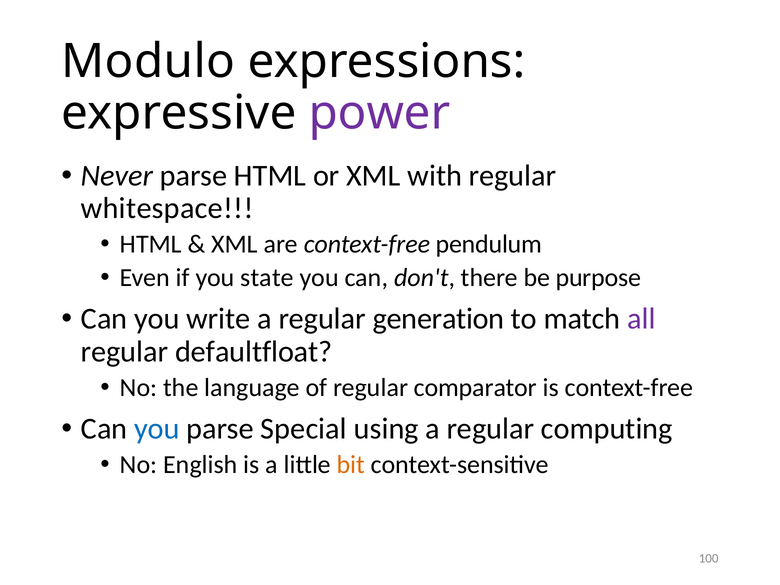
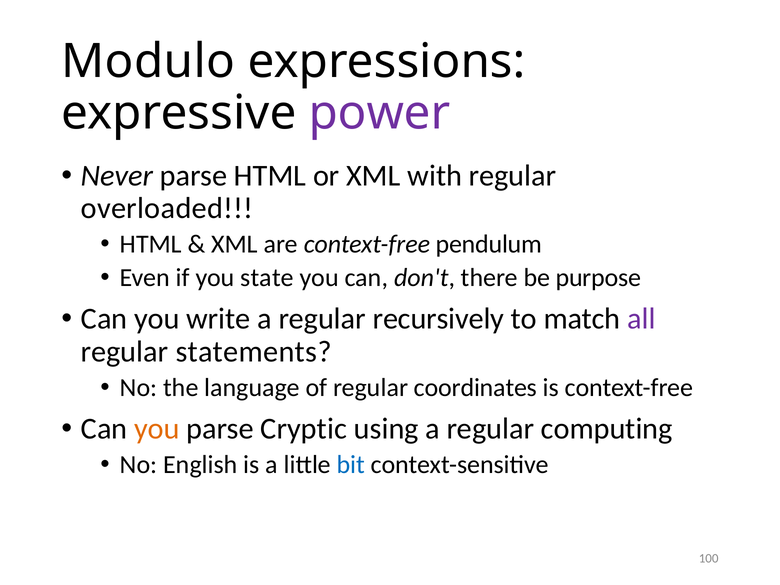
whitespace: whitespace -> overloaded (167, 208)
generation: generation -> recursively (438, 319)
defaultfloat: defaultfloat -> statements (254, 352)
comparator: comparator -> coordinates (475, 388)
you colour: blue -> orange (157, 429)
Special: Special -> Cryptic (304, 429)
bit colour: orange -> blue (351, 465)
